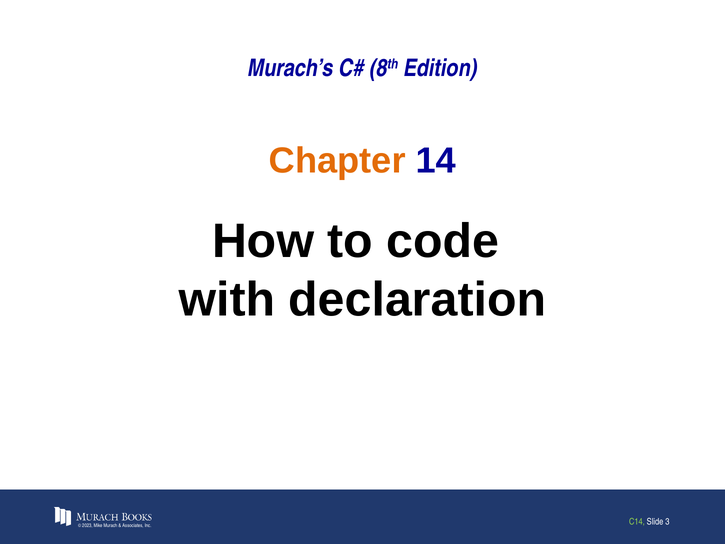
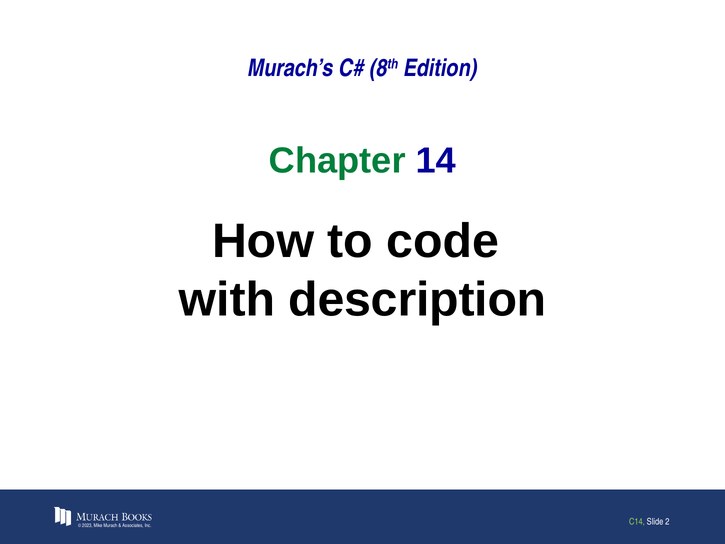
Chapter colour: orange -> green (337, 161)
declaration: declaration -> description (417, 299)
3: 3 -> 2 (667, 522)
